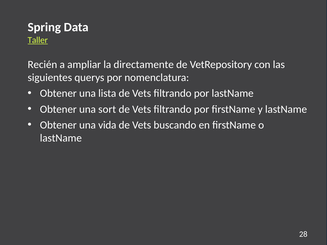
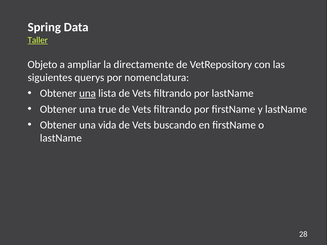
Recién: Recién -> Objeto (42, 65)
una underline: none -> present (88, 93)
sort: sort -> true (107, 109)
